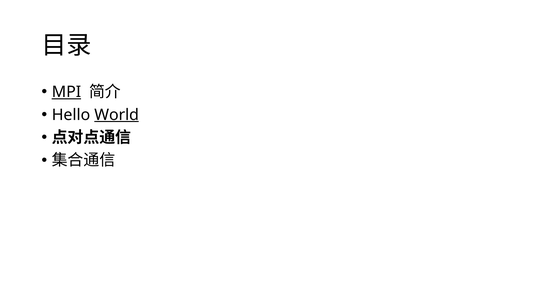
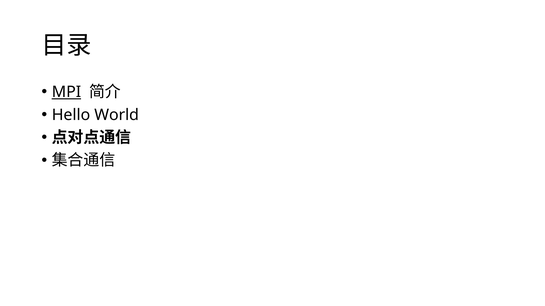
World underline: present -> none (117, 115)
